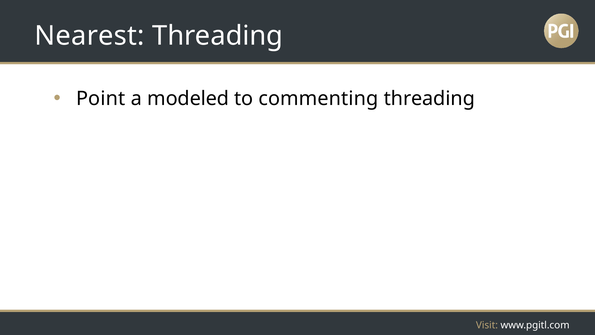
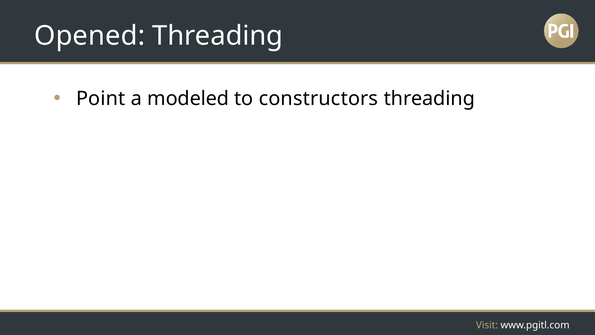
Nearest: Nearest -> Opened (90, 36)
commenting: commenting -> constructors (318, 99)
